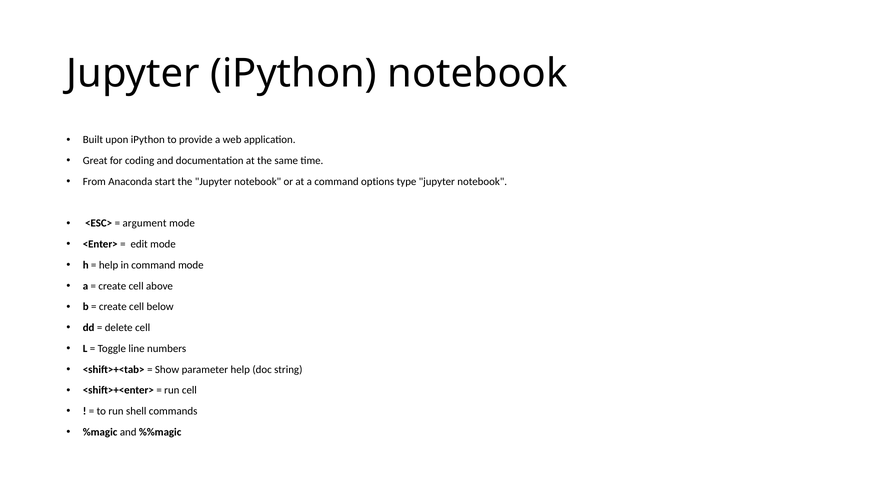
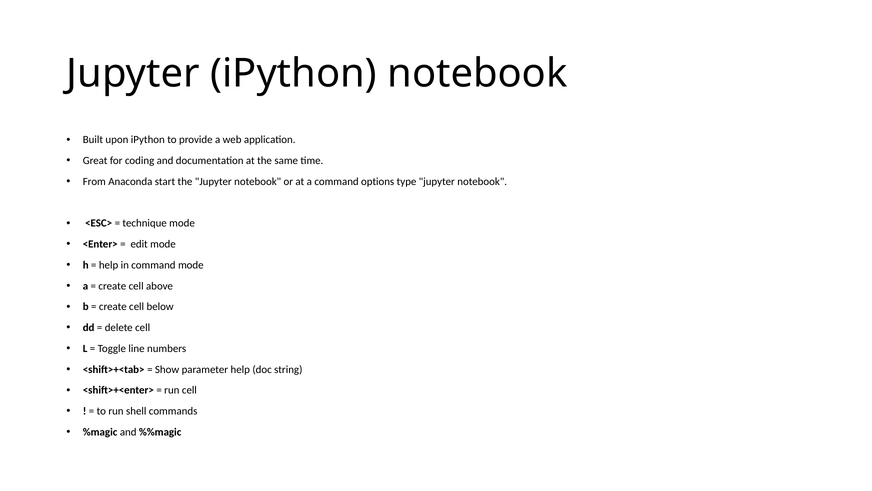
argument: argument -> technique (145, 223)
